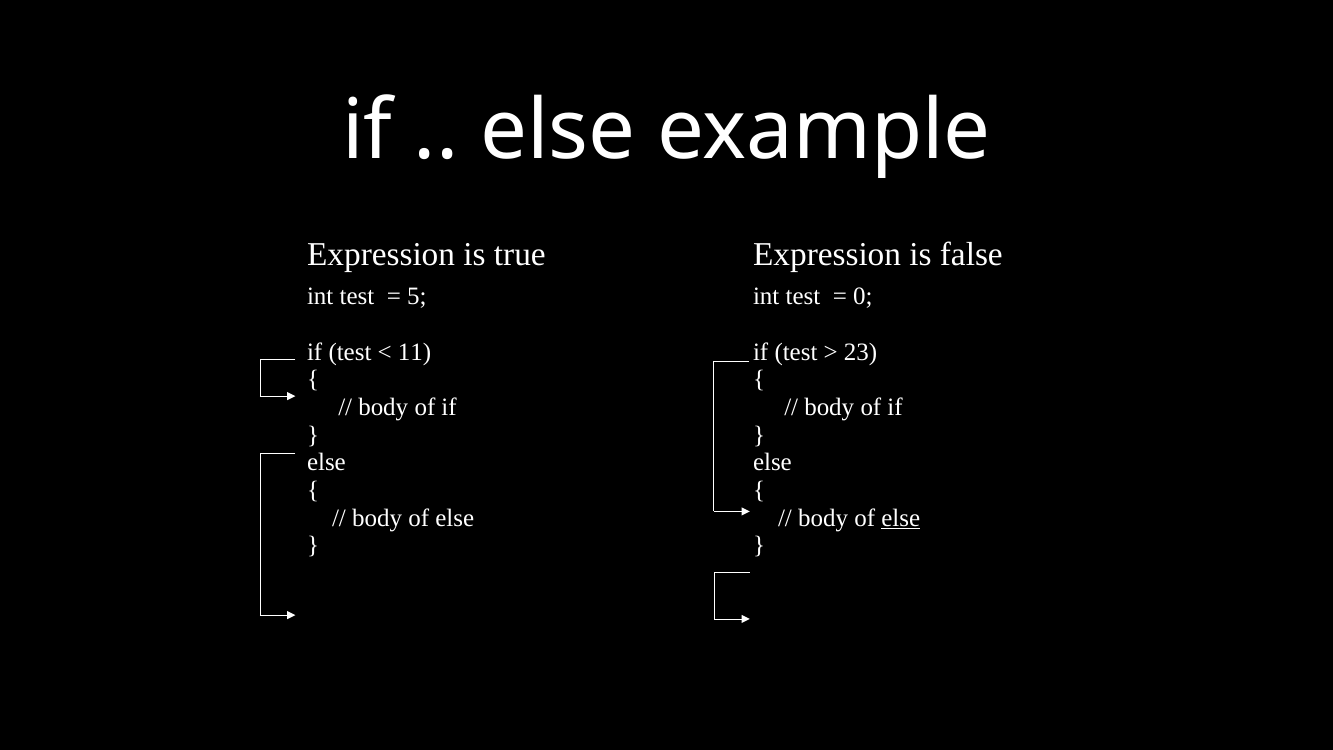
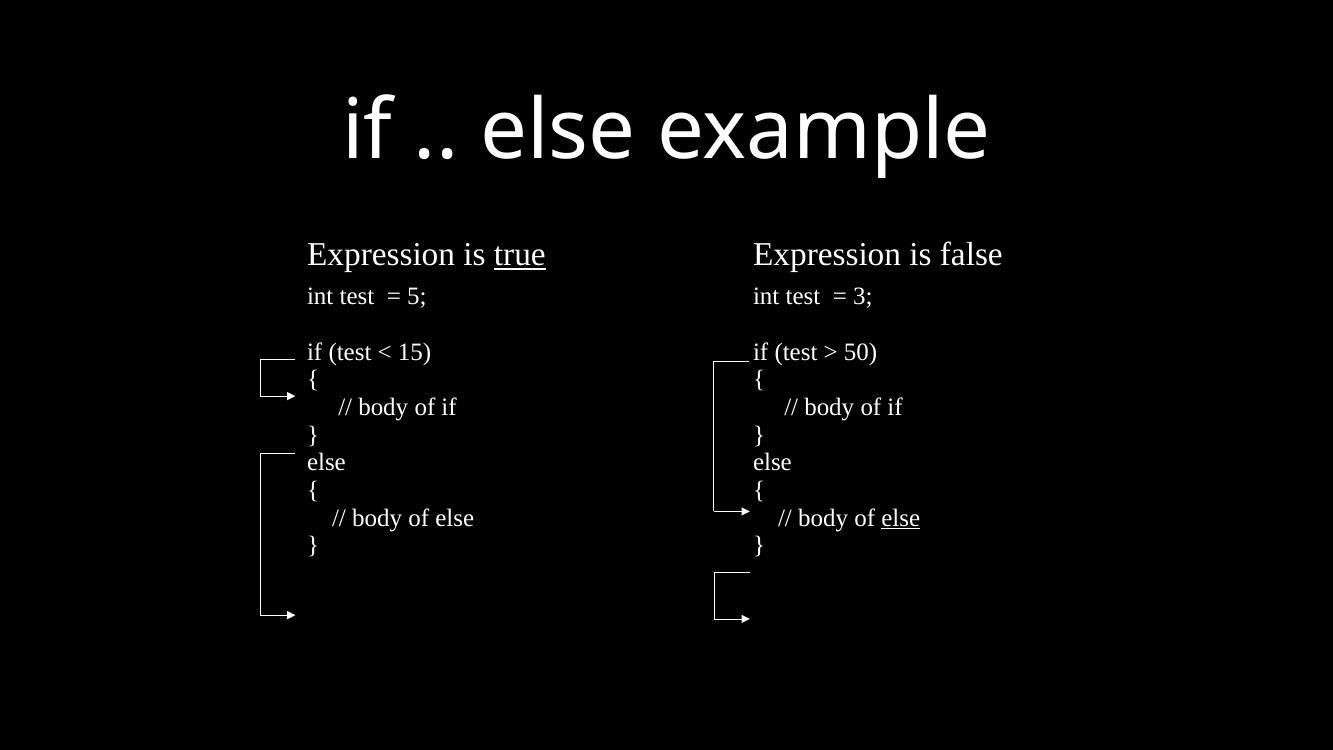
true underline: none -> present (520, 254)
0: 0 -> 3 (863, 296)
11: 11 -> 15 (415, 352)
23: 23 -> 50 (861, 352)
